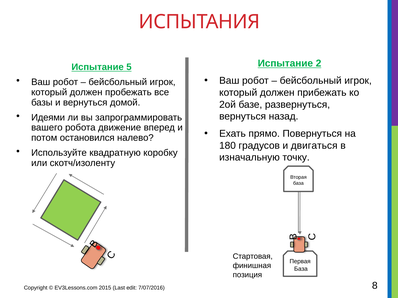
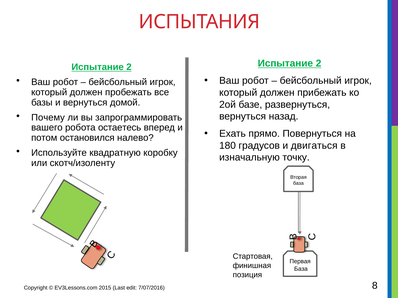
5: 5 -> 2 (129, 67)
Идеями: Идеями -> Почему (48, 118)
движение: движение -> остаетесь (120, 128)
